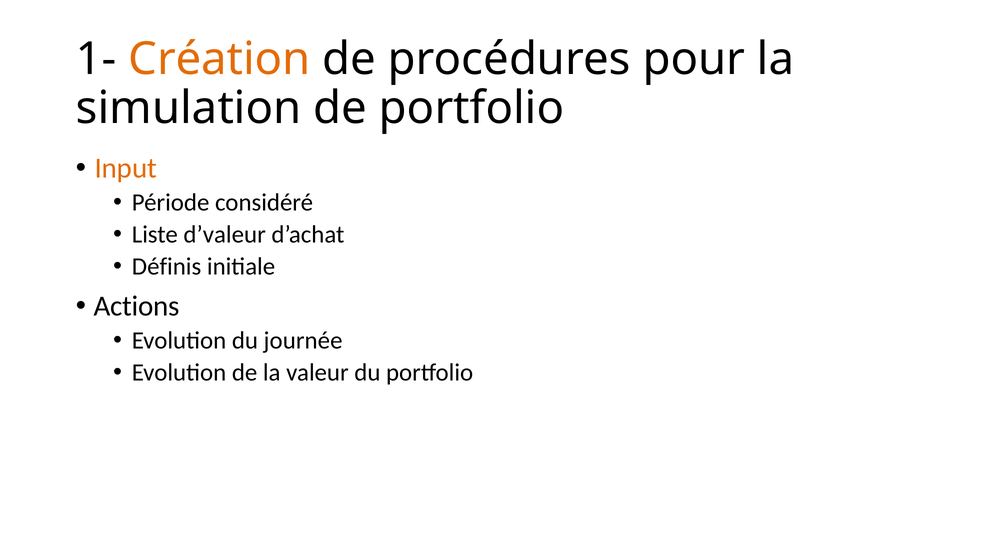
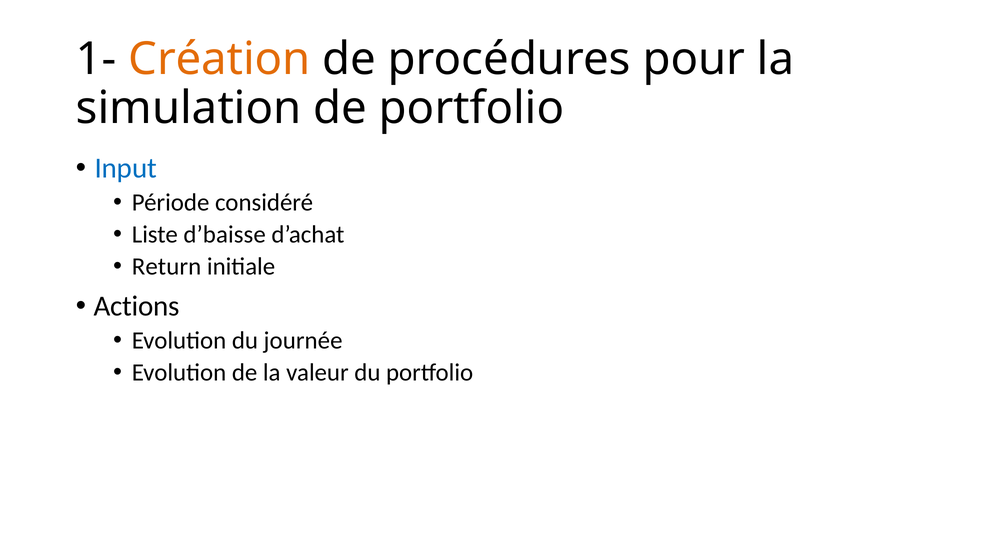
Input colour: orange -> blue (126, 168)
d’valeur: d’valeur -> d’baisse (225, 235)
Définis: Définis -> Return (167, 267)
